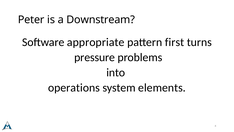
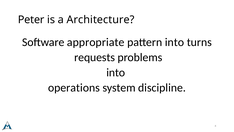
Downstream: Downstream -> Architecture (101, 20)
pattern first: first -> into (174, 42)
pressure: pressure -> requests (95, 57)
elements: elements -> discipline (162, 87)
